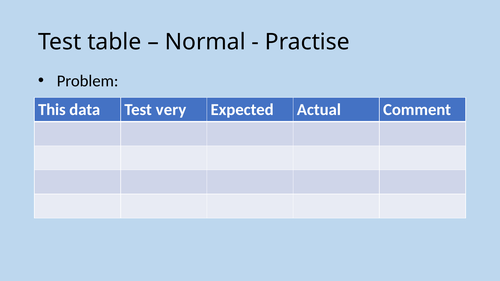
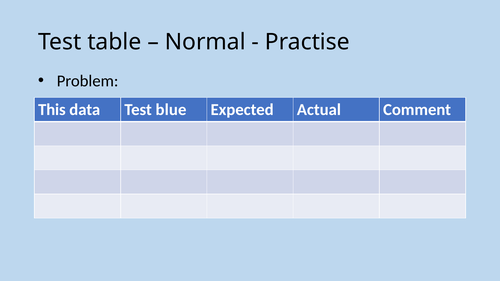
very: very -> blue (171, 110)
